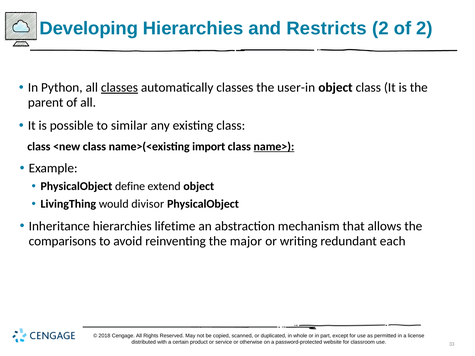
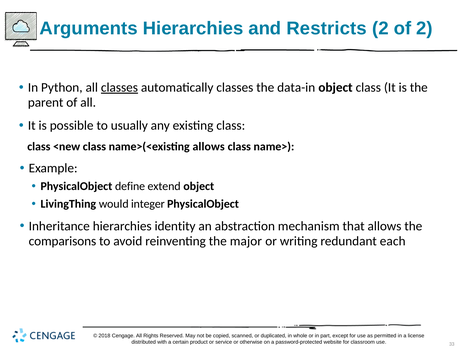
Developing: Developing -> Arguments (89, 28)
user-in: user-in -> data-in (296, 88)
similar: similar -> usually (129, 126)
name>(<existing import: import -> allows (209, 147)
name> underline: present -> none (274, 147)
divisor: divisor -> integer (148, 204)
lifetime: lifetime -> identity (175, 226)
